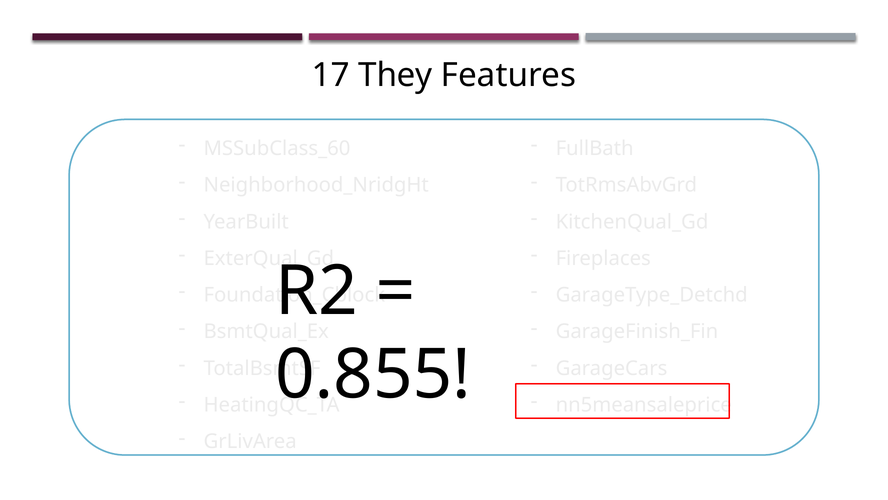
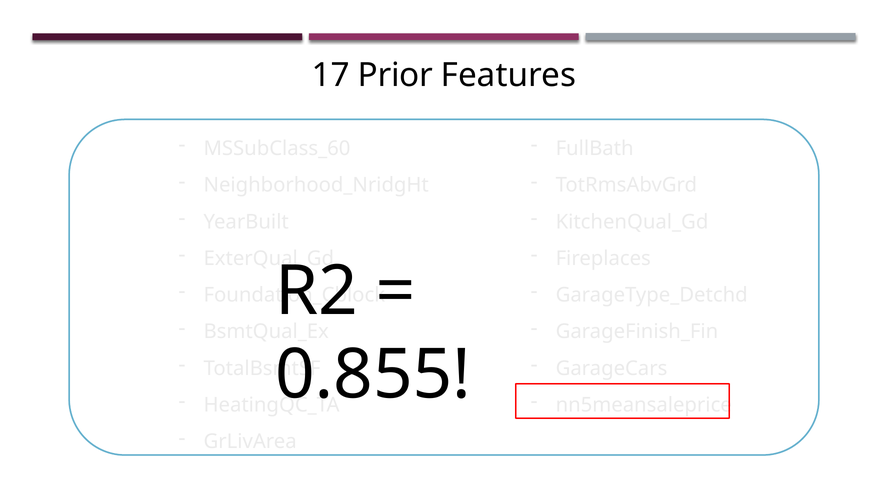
They: They -> Prior (395, 75)
